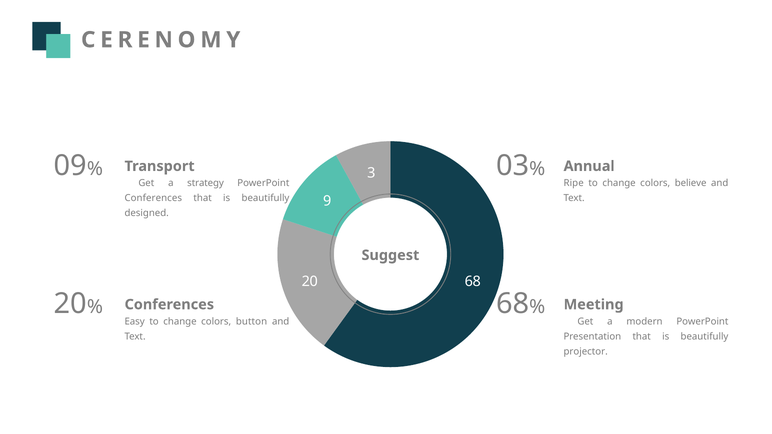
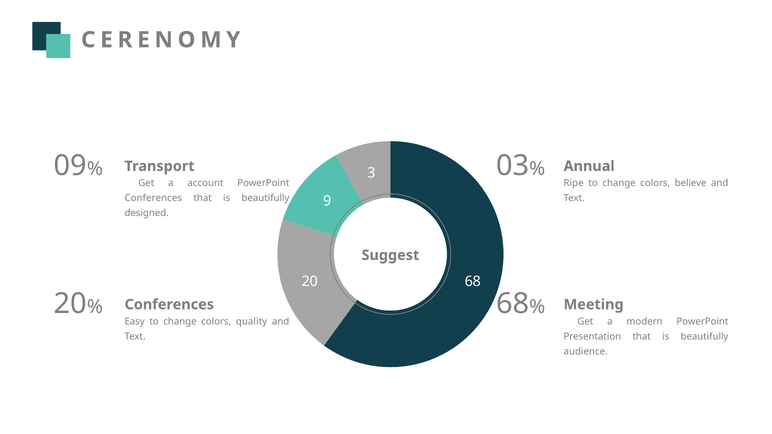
strategy: strategy -> account (205, 183)
button: button -> quality (252, 322)
projector: projector -> audience (586, 352)
